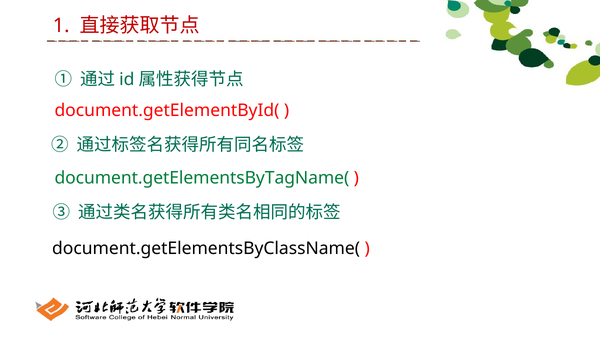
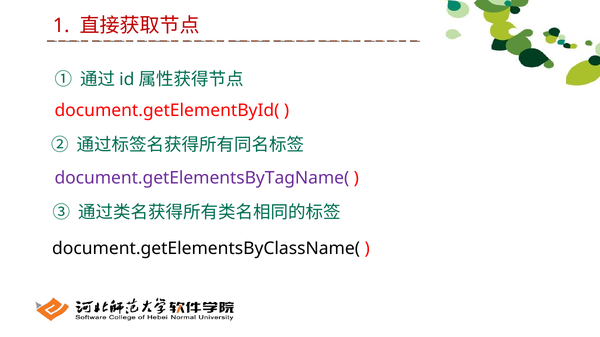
document.getElementsByTagName( colour: green -> purple (202, 178)
